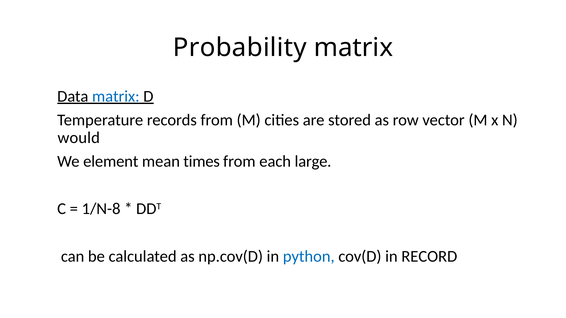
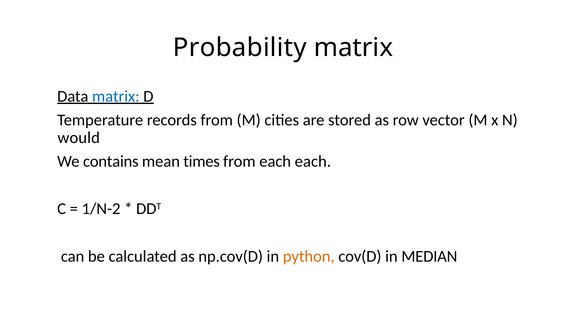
element: element -> contains (111, 162)
each large: large -> each (313, 162)
1/N-8: 1/N-8 -> 1/N-2 (101, 209)
python colour: blue -> orange (309, 257)
RECORD: RECORD -> MEDIAN (429, 257)
